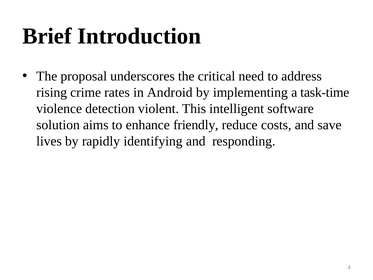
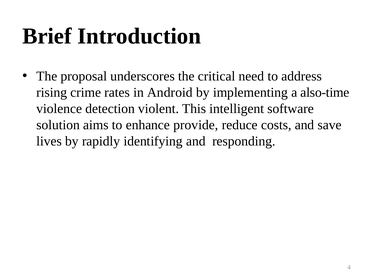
task-time: task-time -> also-time (325, 92)
friendly: friendly -> provide (196, 125)
